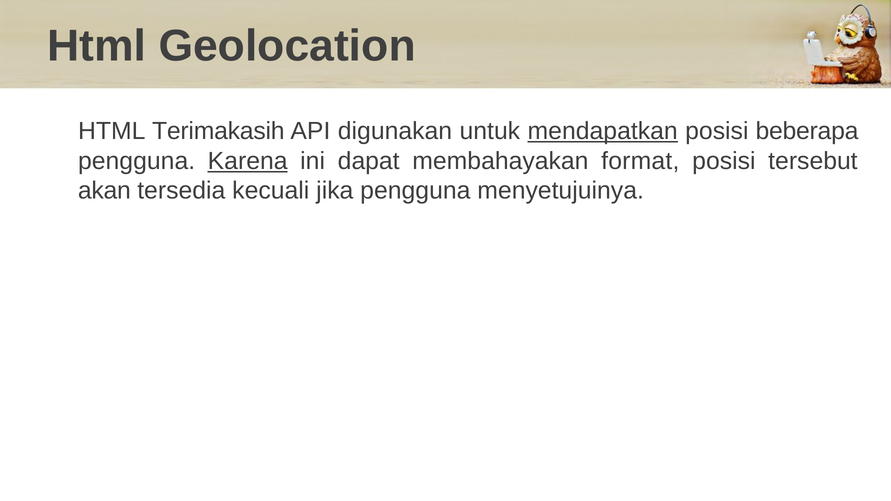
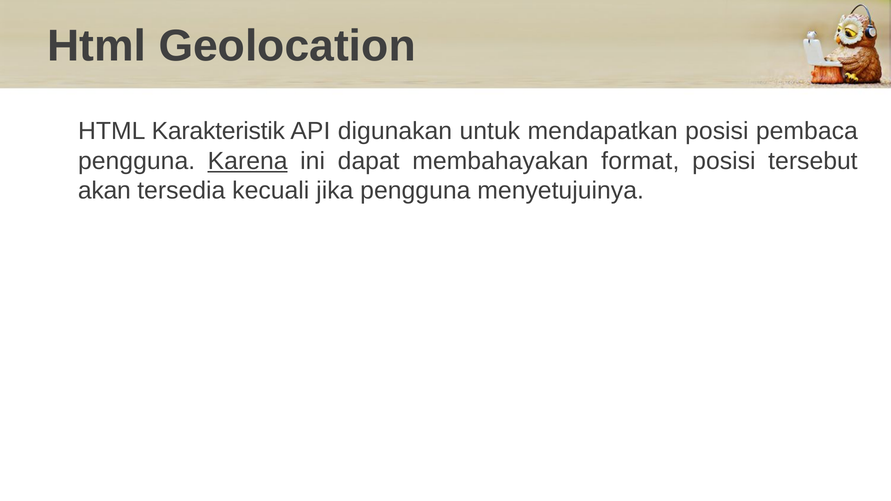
Terimakasih: Terimakasih -> Karakteristik (218, 131)
mendapatkan underline: present -> none (603, 131)
beberapa: beberapa -> pembaca (807, 131)
